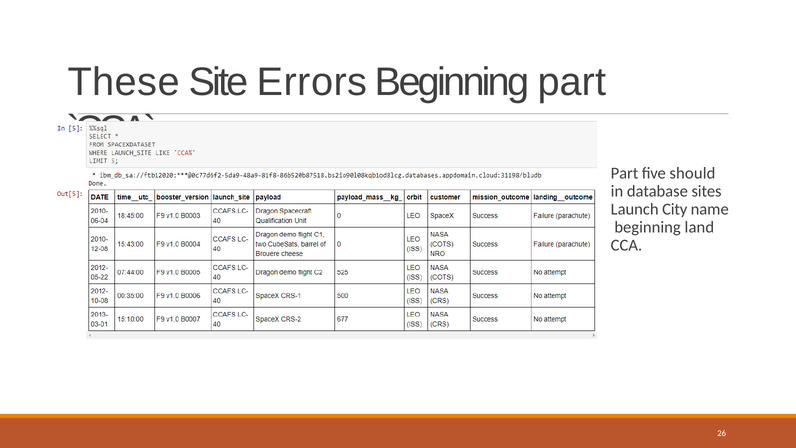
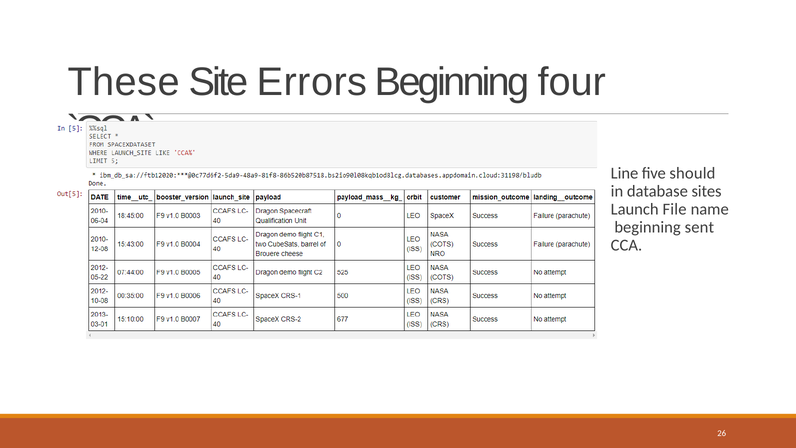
Beginning part: part -> four (572, 82)
Part: Part -> Line (625, 173)
City: City -> File (675, 209)
land: land -> sent (699, 227)
